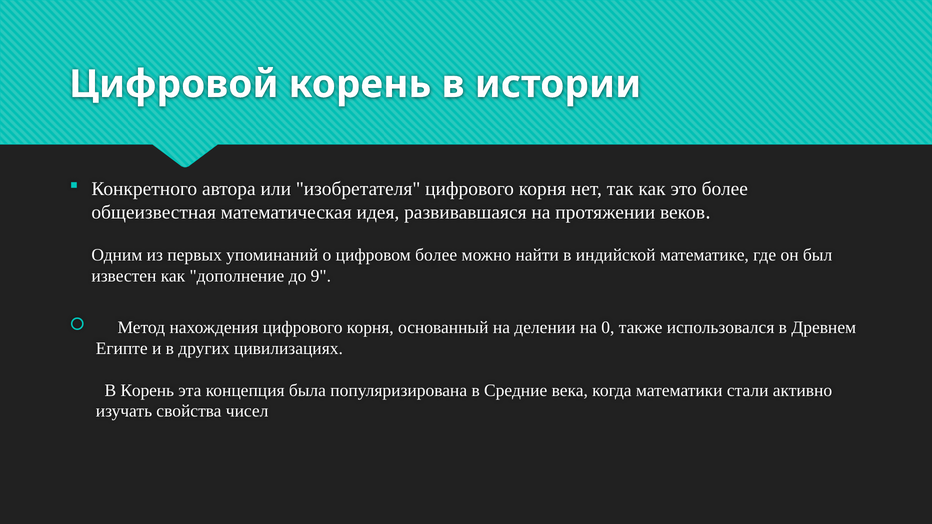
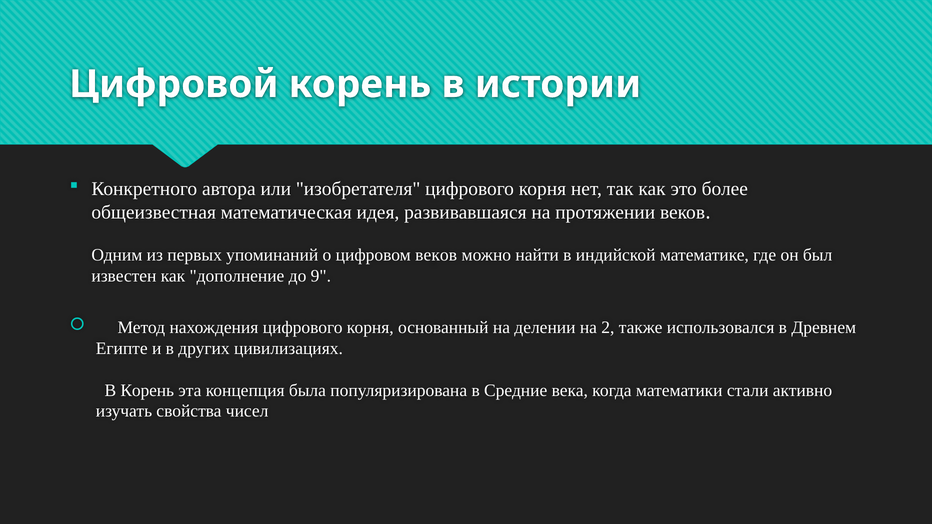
цифровом более: более -> веков (436, 255)
0: 0 -> 2 (608, 328)
